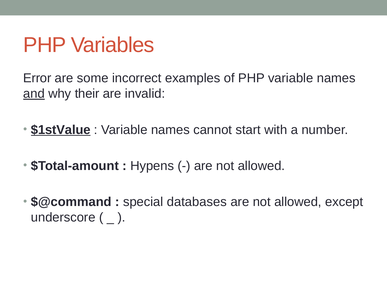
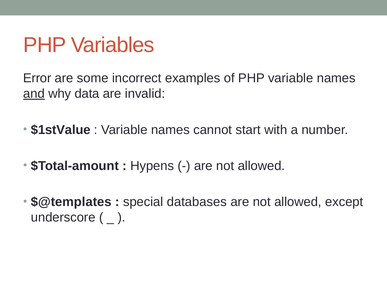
their: their -> data (87, 94)
$1stValue underline: present -> none (61, 130)
$@command: $@command -> $@templates (71, 202)
